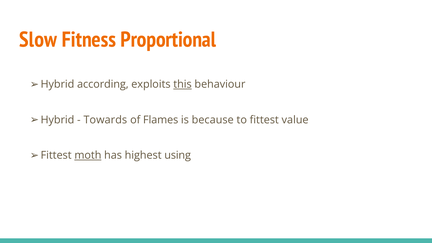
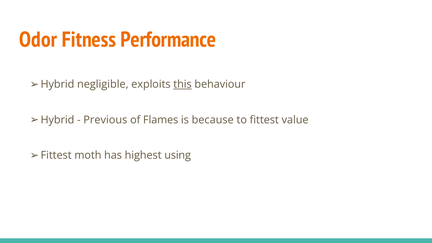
Slow: Slow -> Odor (38, 40)
Proportional: Proportional -> Performance (168, 40)
according: according -> negligible (103, 84)
Towards: Towards -> Previous (105, 120)
moth underline: present -> none (88, 155)
